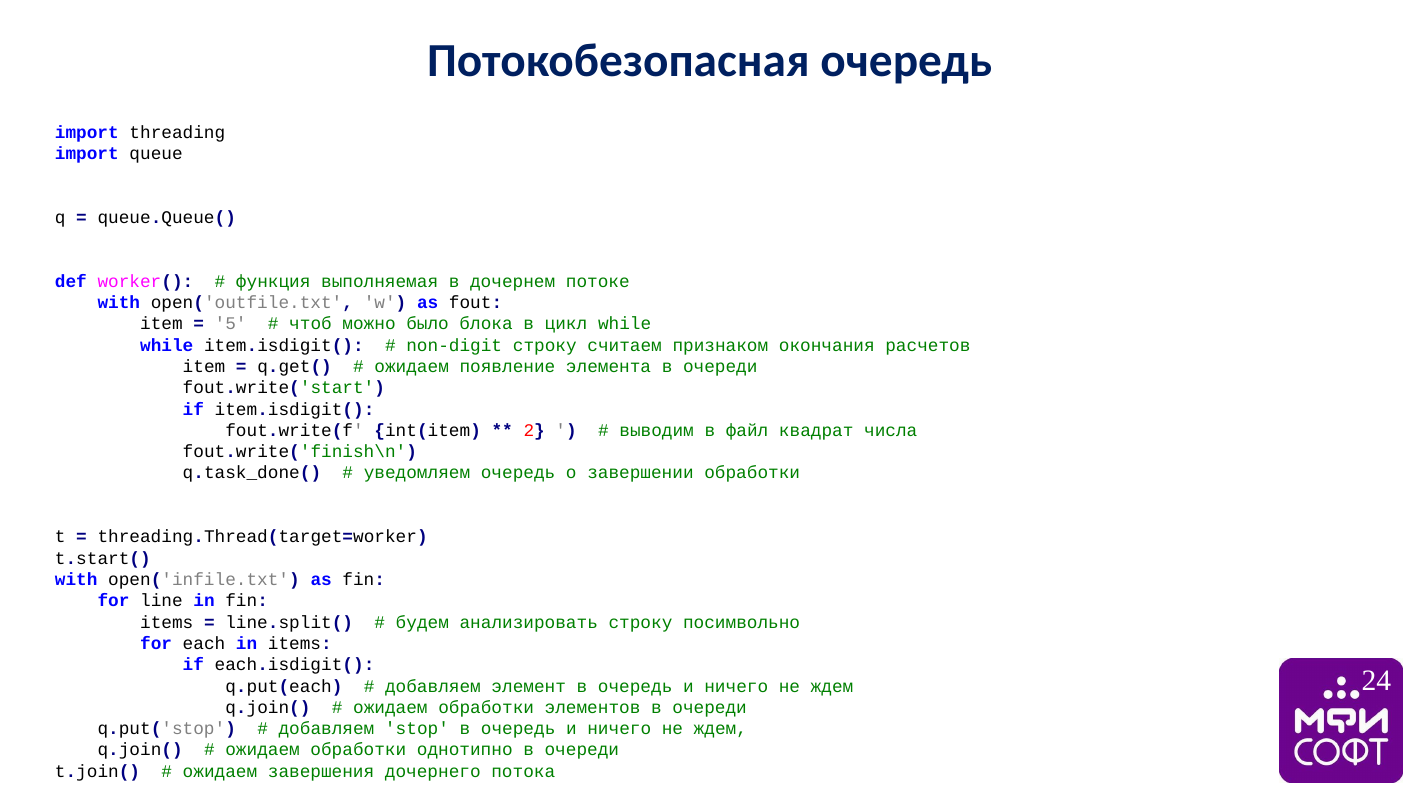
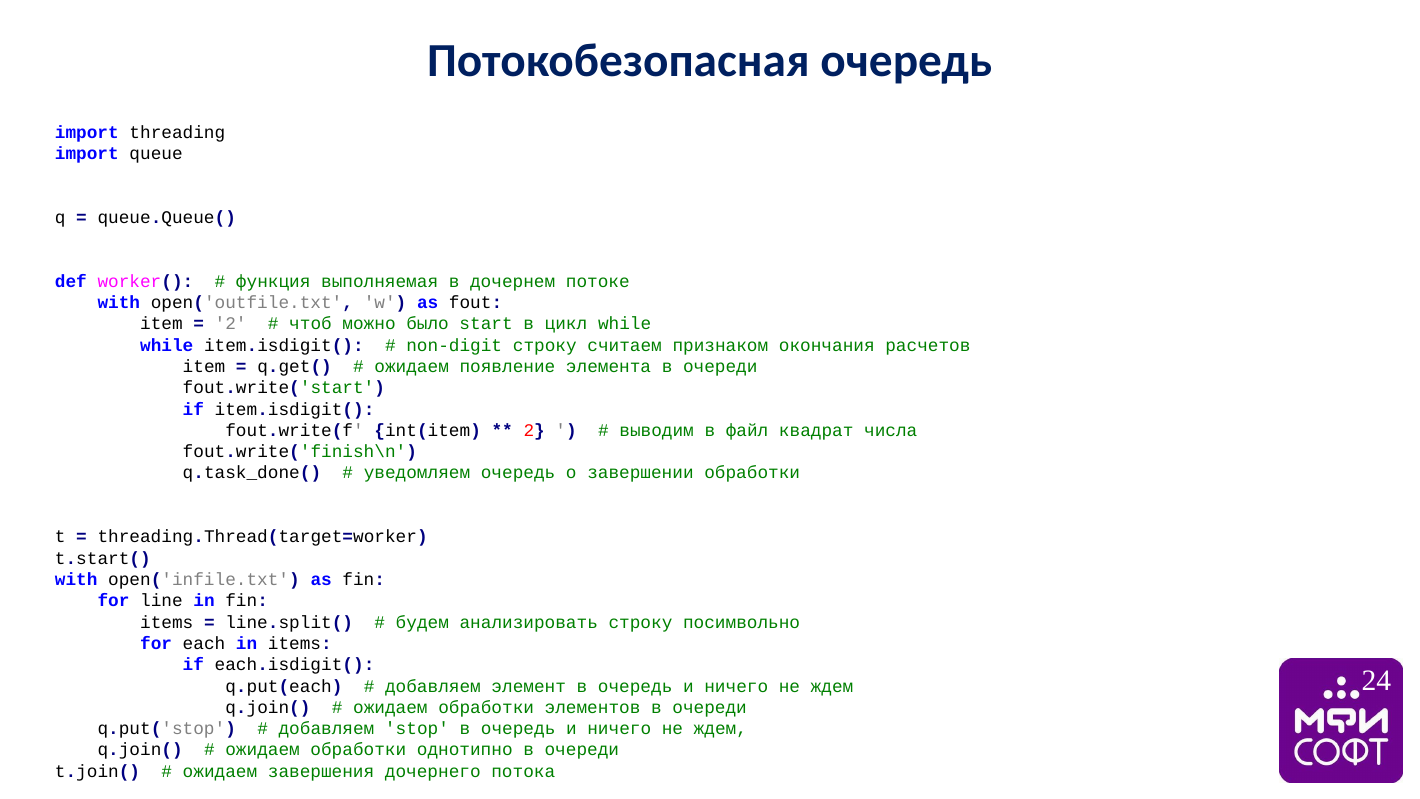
5: 5 -> 2 (231, 324)
блока: блока -> start (486, 324)
